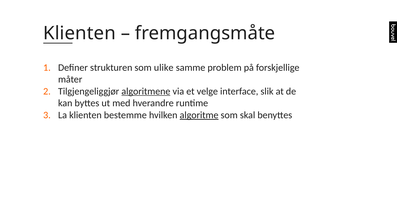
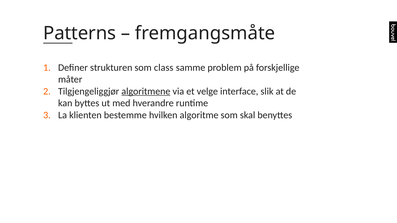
Klienten: Klienten -> Patterns (80, 33)
ulike: ulike -> class (164, 68)
algoritme underline: present -> none (199, 115)
